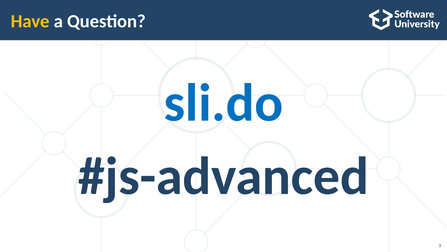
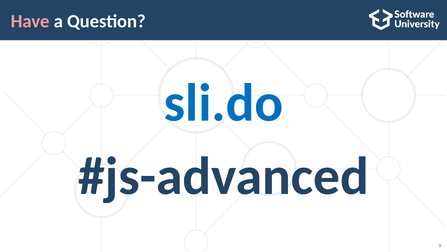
Have colour: yellow -> pink (30, 21)
